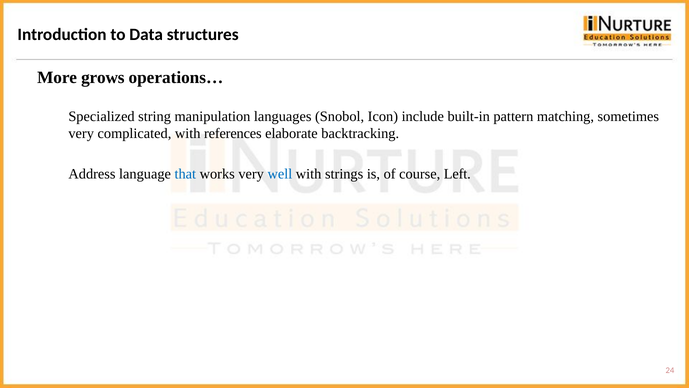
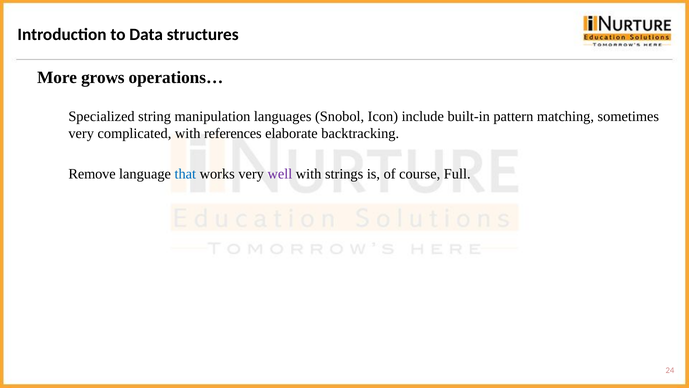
Address: Address -> Remove (92, 174)
well colour: blue -> purple (280, 174)
Left: Left -> Full (457, 174)
